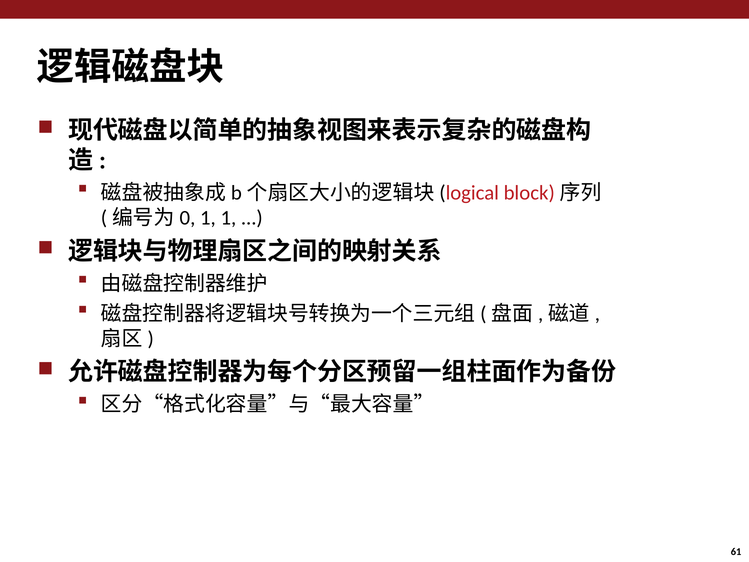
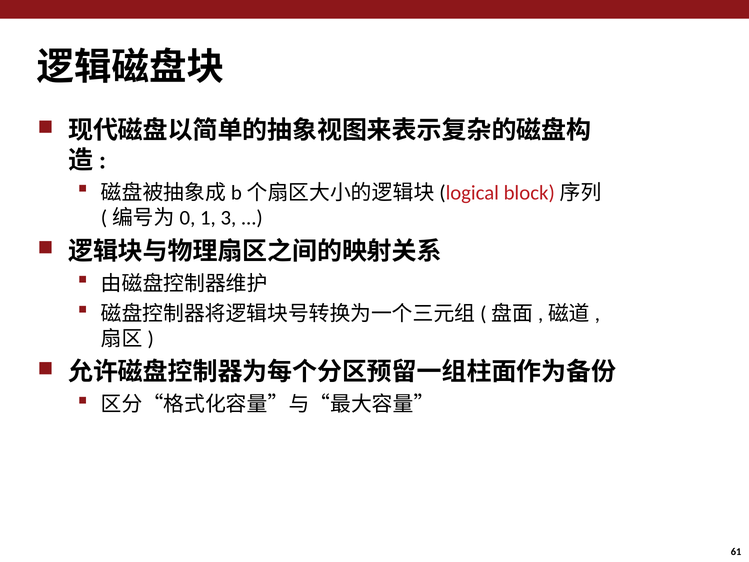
1 1: 1 -> 3 (228, 218)
